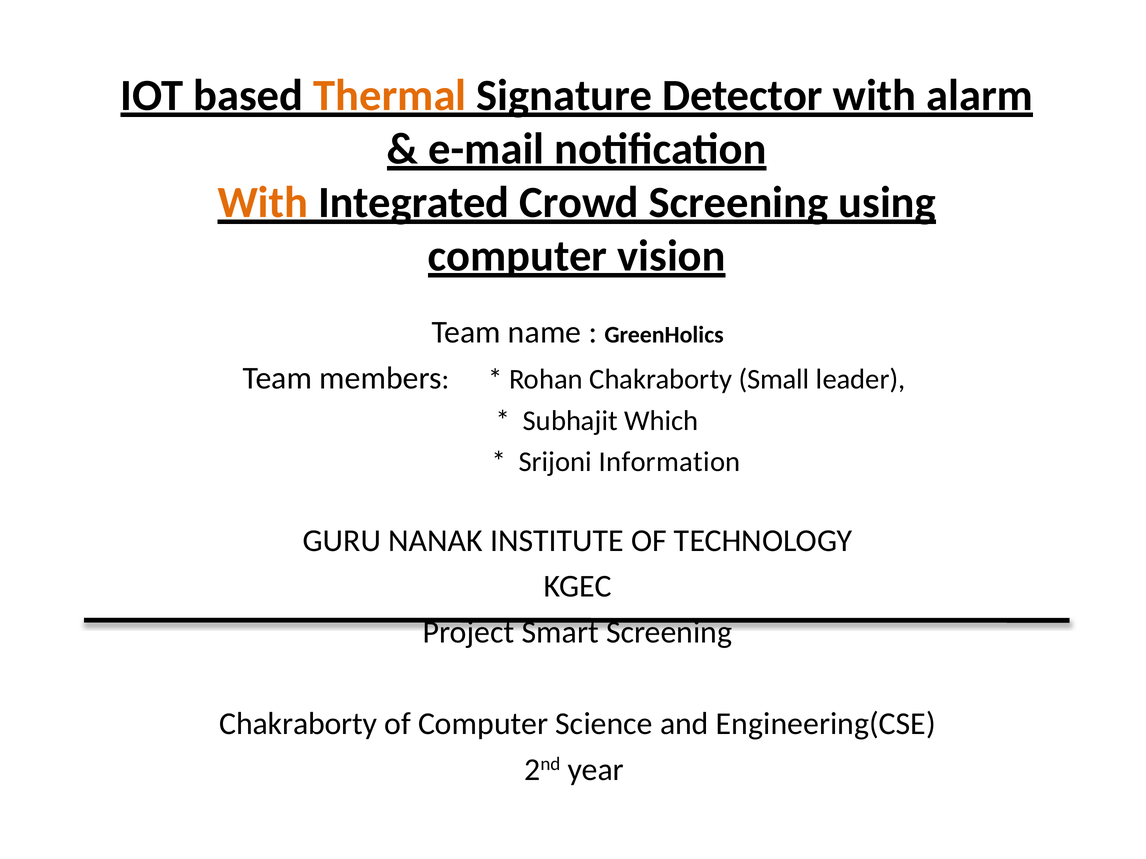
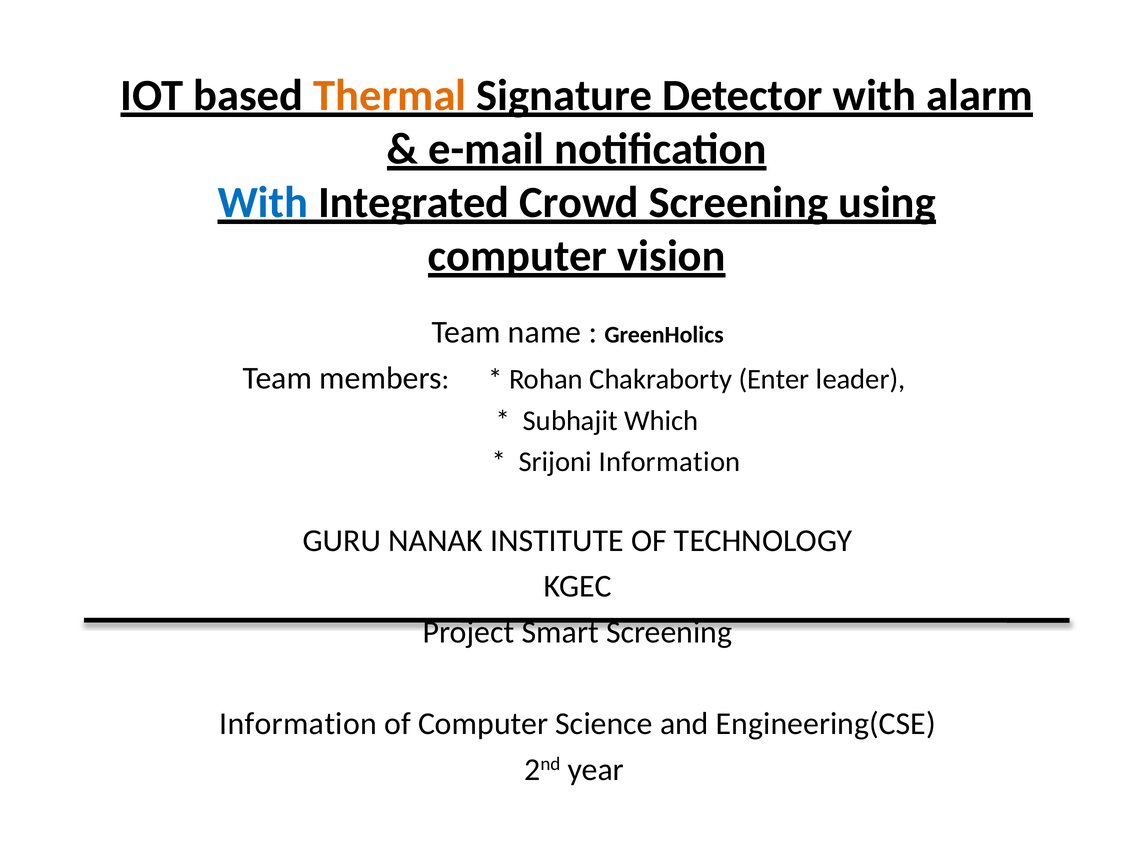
With colour: orange -> blue (263, 203)
Small: Small -> Enter (774, 380)
Chakraborty: Chakraborty -> Information (298, 724)
